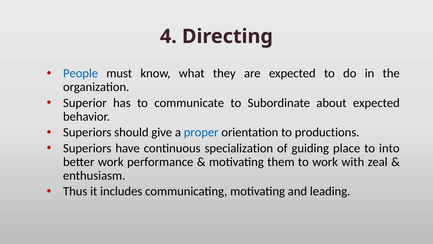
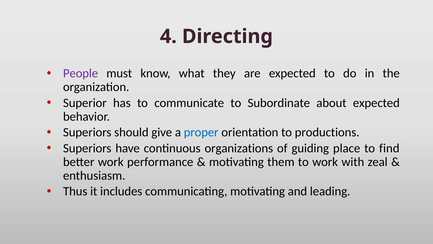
People colour: blue -> purple (81, 73)
specialization: specialization -> organizations (239, 148)
into: into -> find (389, 148)
